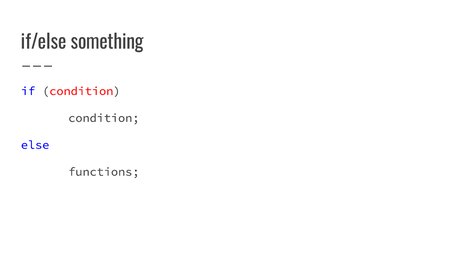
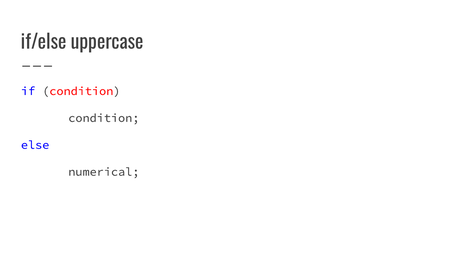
something: something -> uppercase (107, 42)
functions: functions -> numerical (104, 172)
